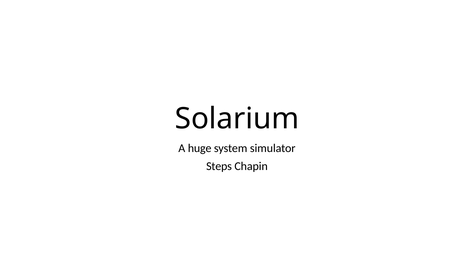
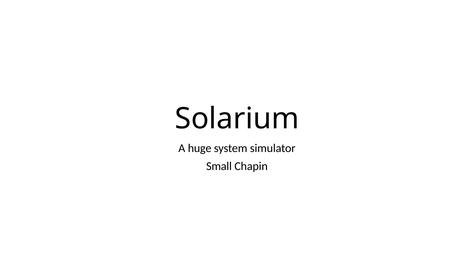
Steps: Steps -> Small (219, 166)
